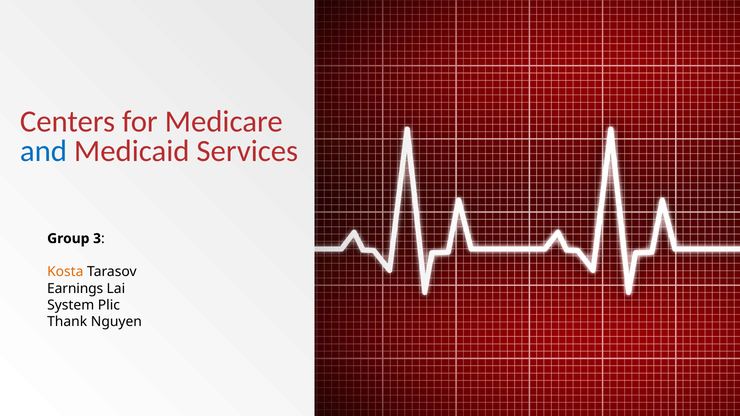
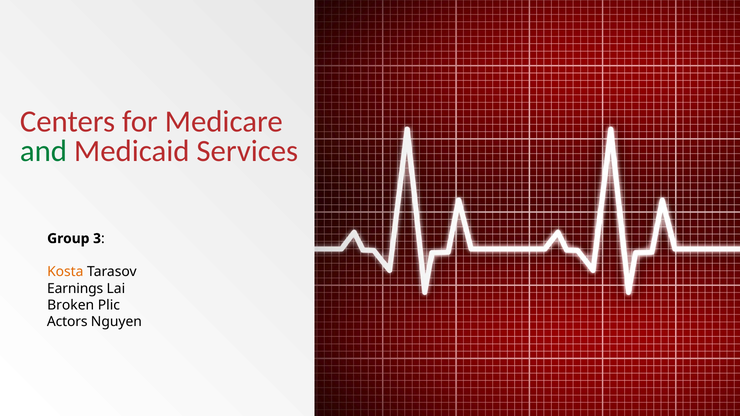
and colour: blue -> green (43, 151)
System: System -> Broken (71, 305)
Thank: Thank -> Actors (67, 322)
